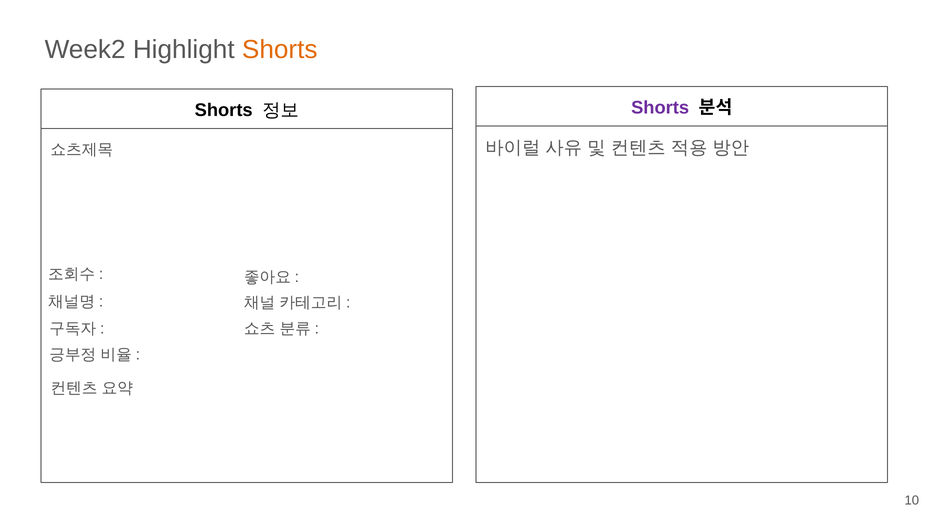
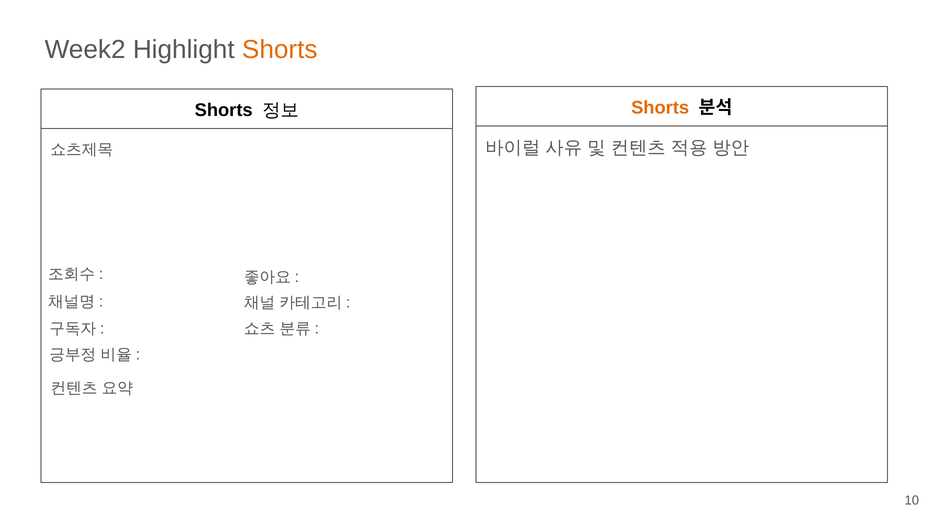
Shorts colour: purple -> orange (660, 108)
